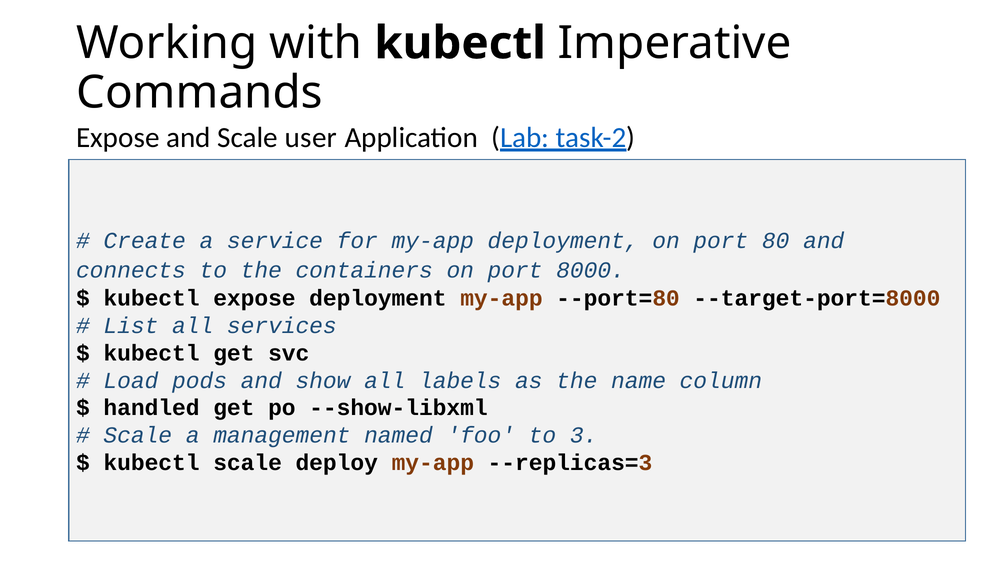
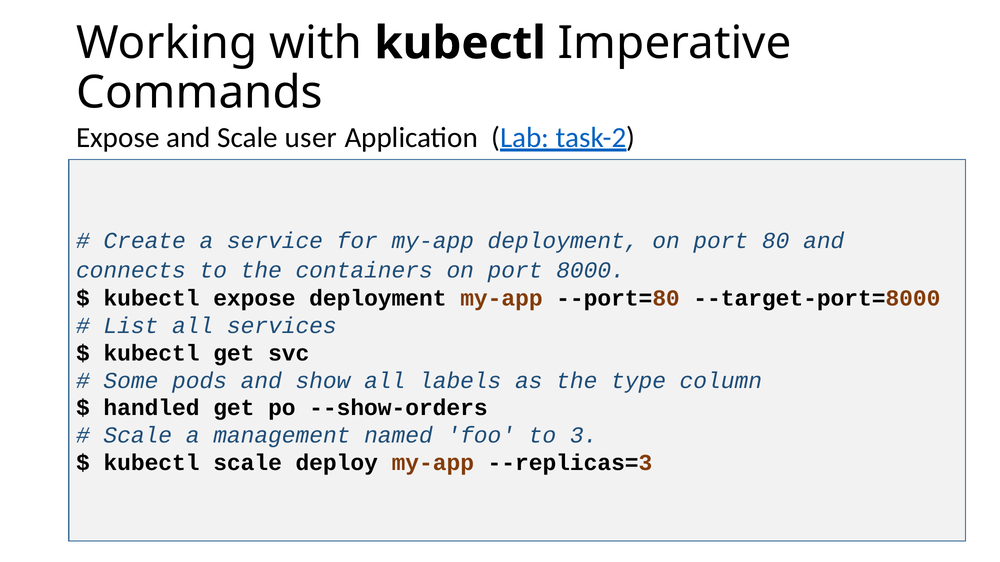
Load: Load -> Some (131, 381)
name: name -> type (639, 381)
--show-libxml: --show-libxml -> --show-orders (398, 408)
